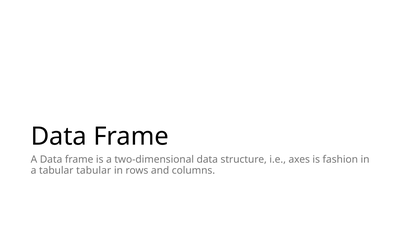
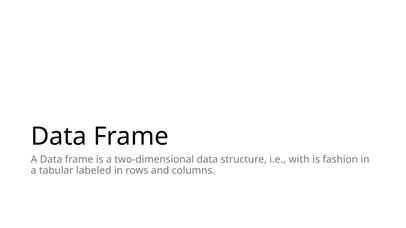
axes: axes -> with (299, 160)
tabular tabular: tabular -> labeled (94, 171)
